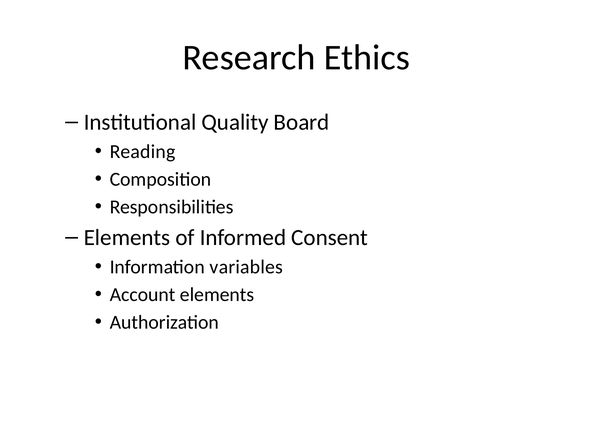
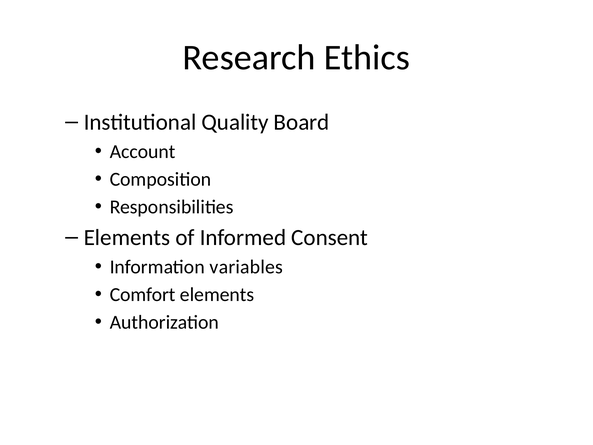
Reading: Reading -> Account (143, 152)
Account: Account -> Comfort (143, 295)
